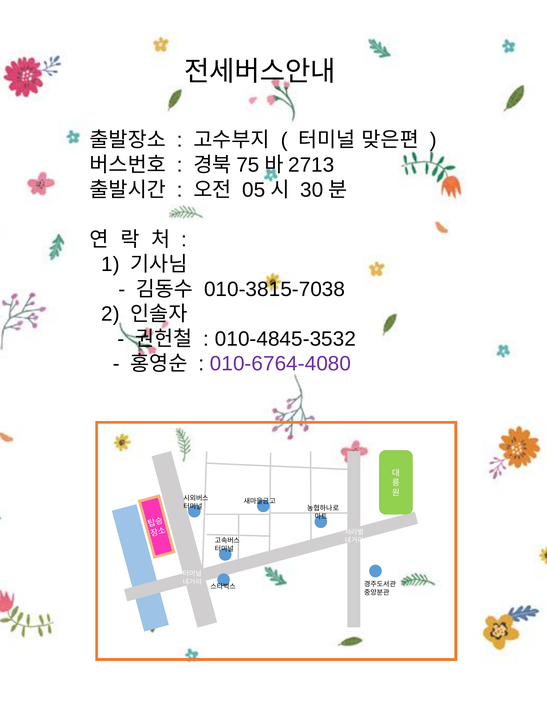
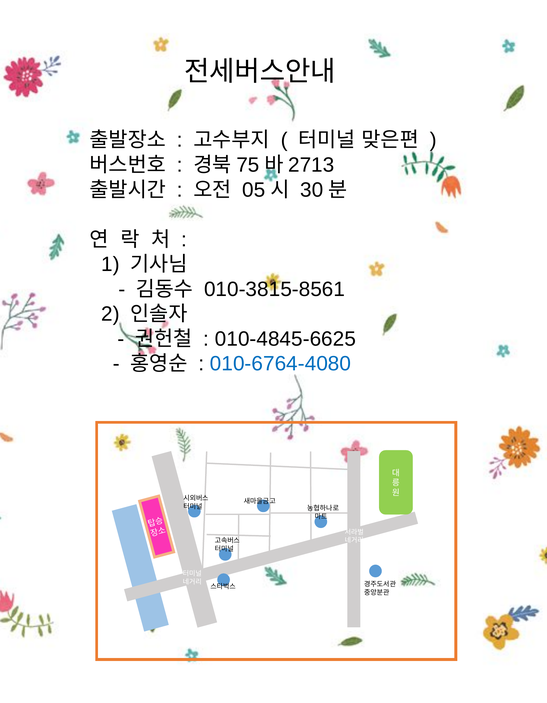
010-3815-7038: 010-3815-7038 -> 010-3815-8561 (275, 289)
010-4845-3532: 010-4845-3532 -> 010-4845-6625 (285, 339)
010-6764-4080 colour: purple -> blue (280, 364)
